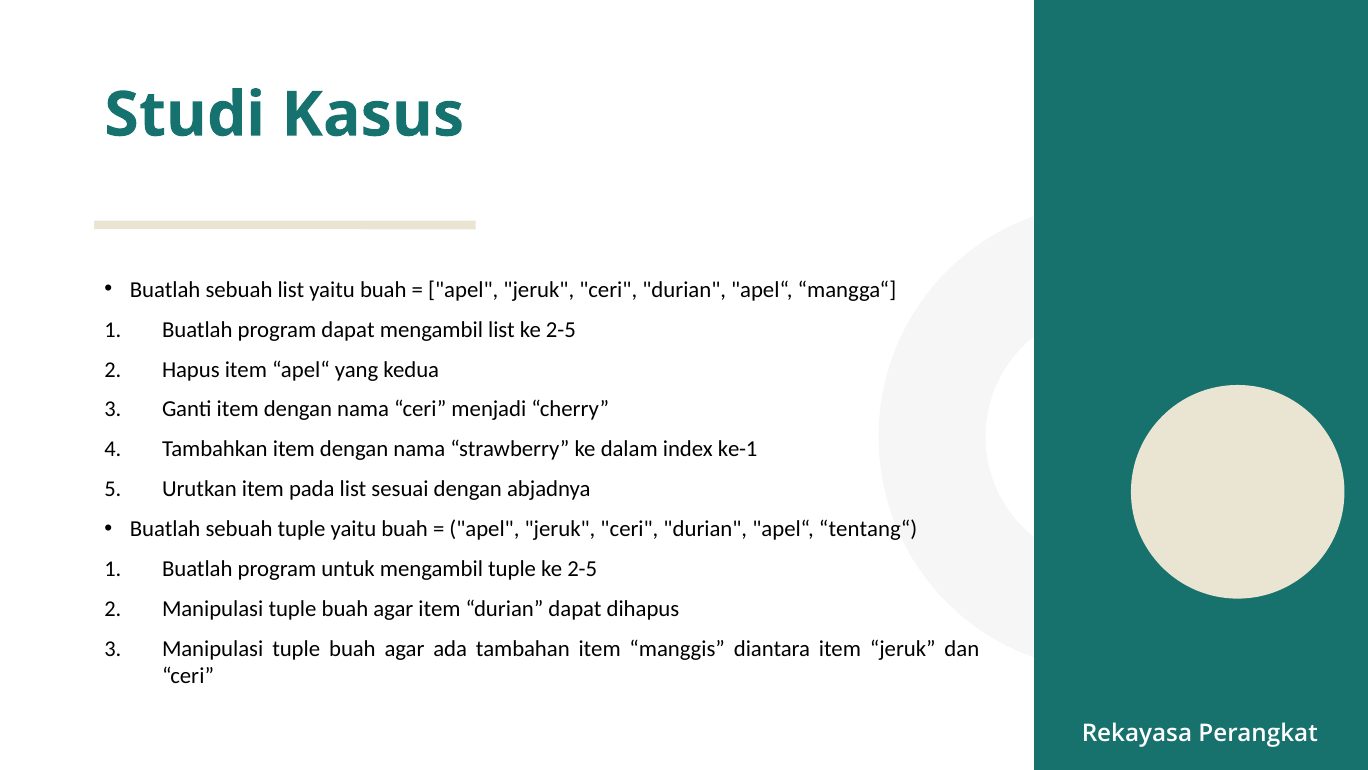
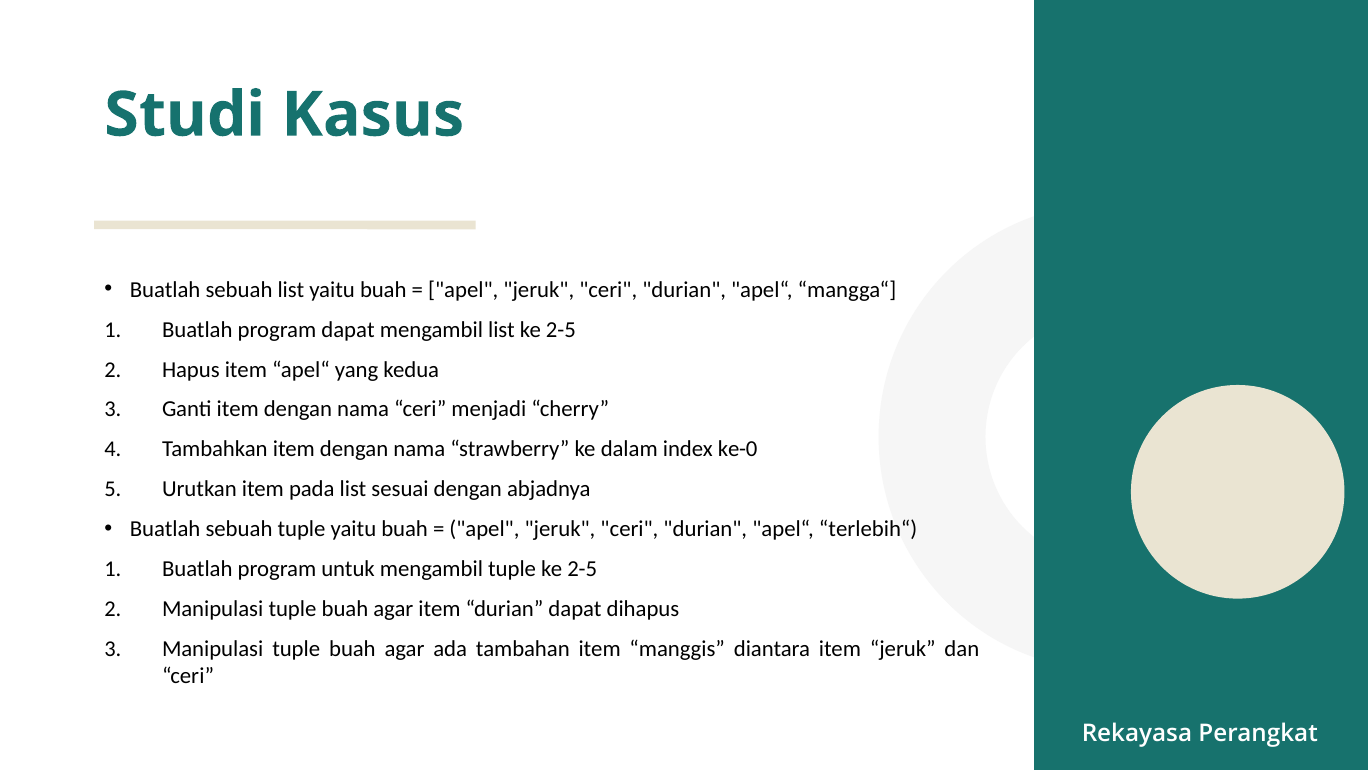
ke-1: ke-1 -> ke-0 (738, 449)
tentang“: tentang“ -> terlebih“ (868, 529)
